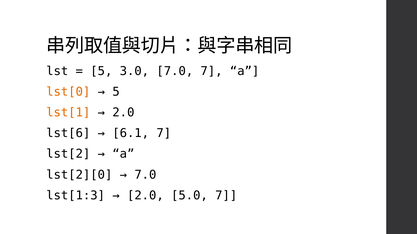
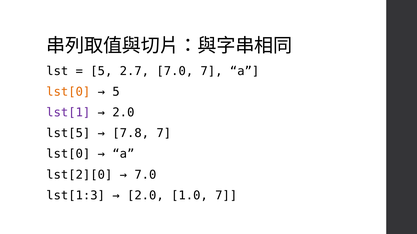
3.0: 3.0 -> 2.7 (134, 71)
lst[1 colour: orange -> purple (68, 113)
lst[6: lst[6 -> lst[5 (68, 134)
6.1: 6.1 -> 7.8 (131, 134)
lst[2: lst[2 -> lst[0 (68, 154)
5.0: 5.0 -> 1.0 (189, 196)
